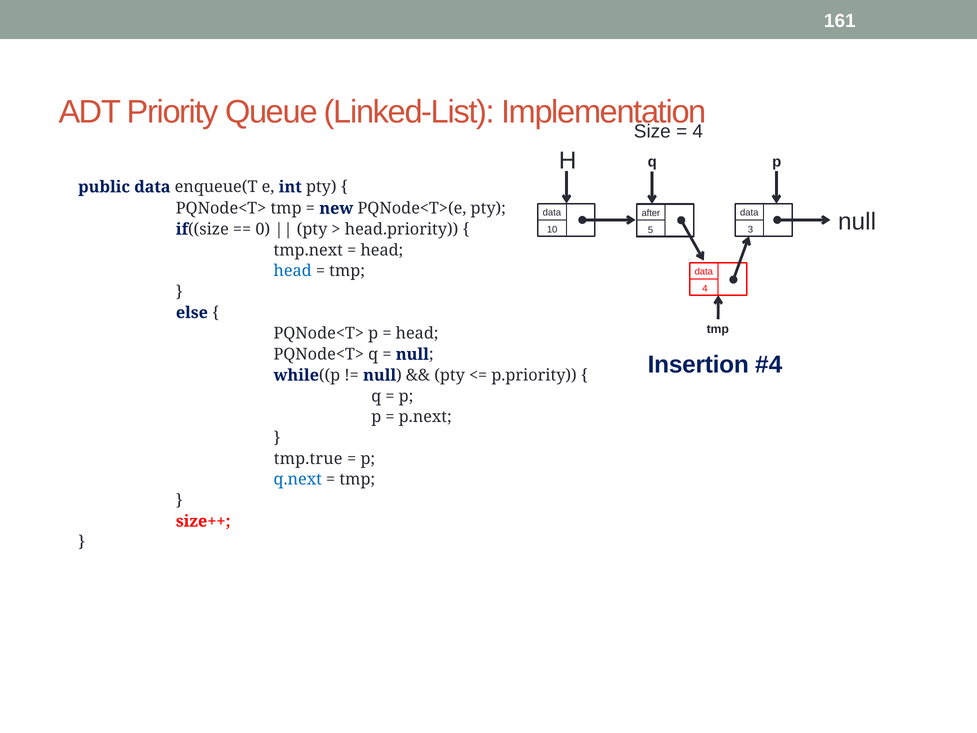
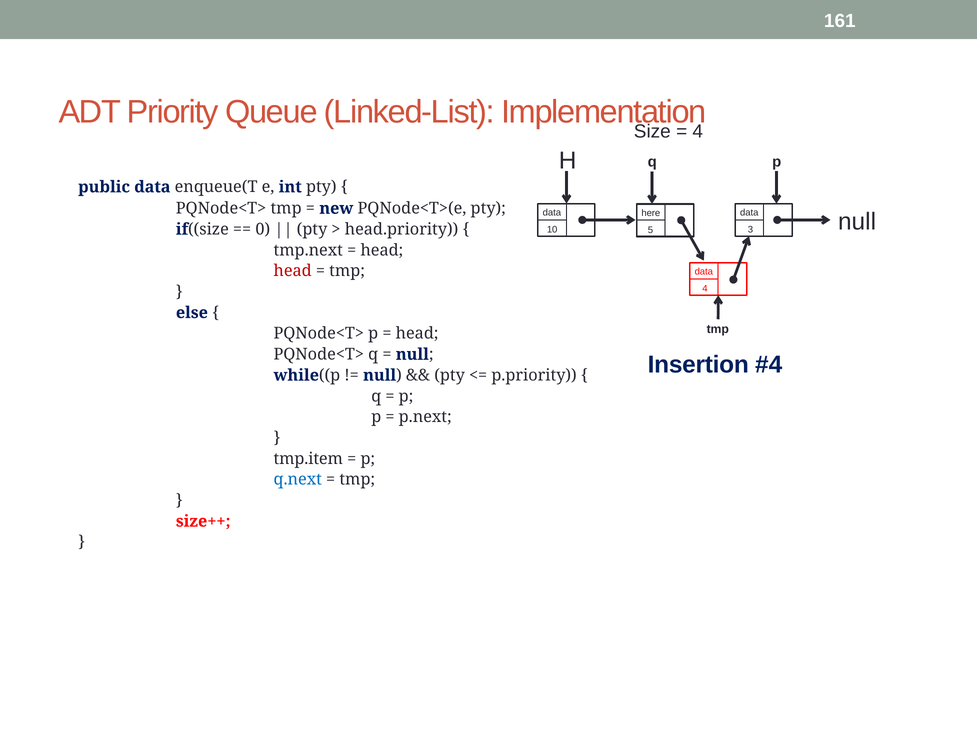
after: after -> here (651, 213)
head colour: blue -> red (293, 271)
tmp.true: tmp.true -> tmp.item (308, 459)
